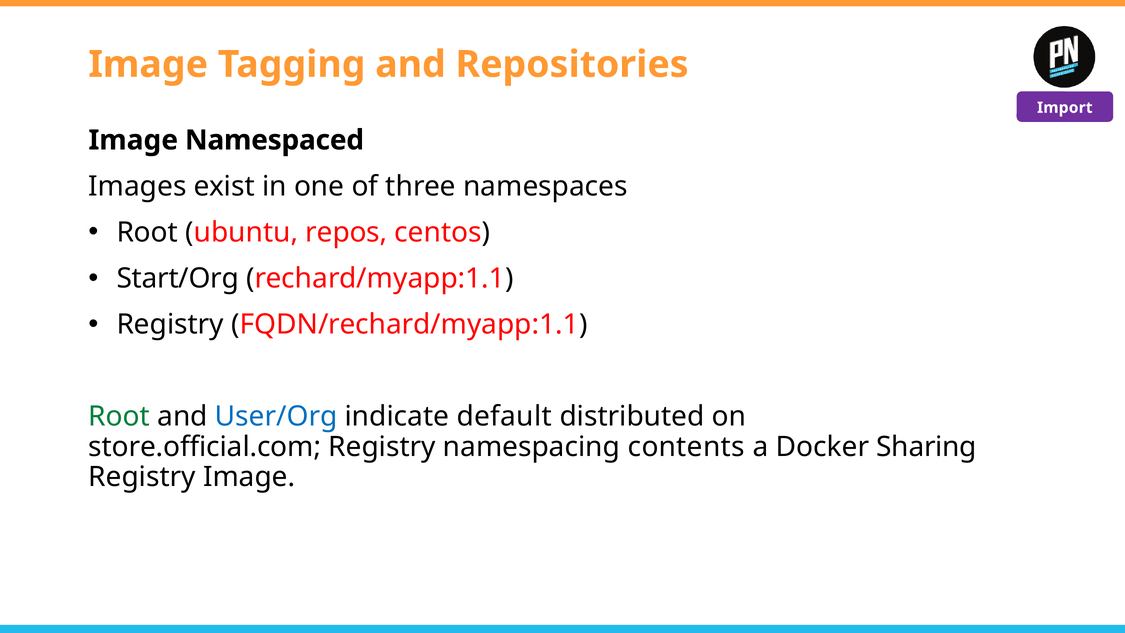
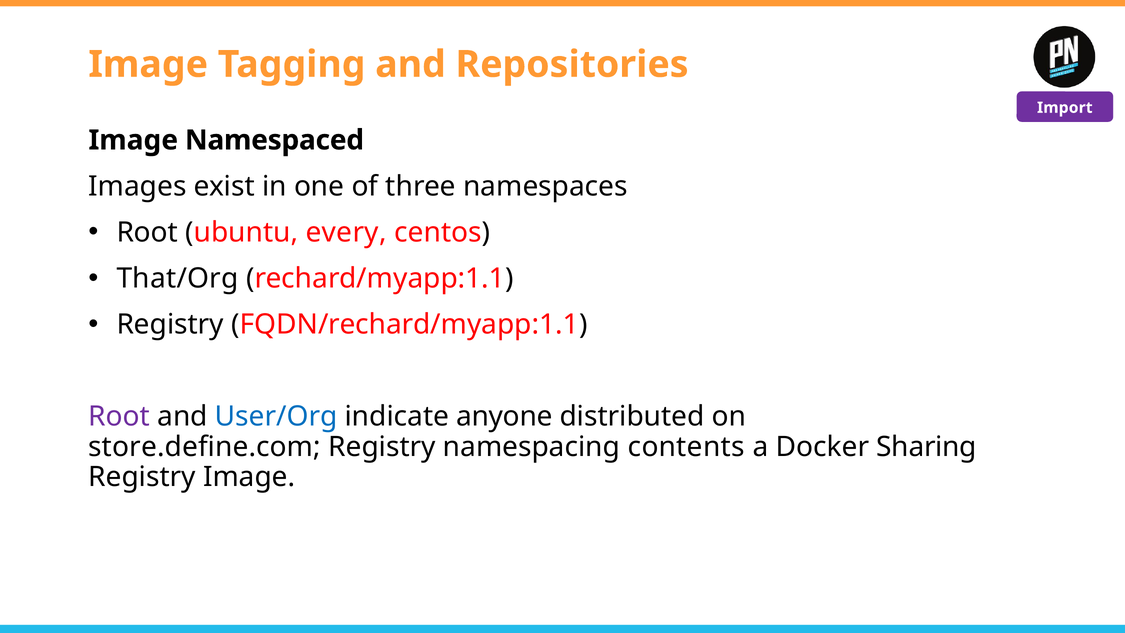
repos: repos -> every (346, 232)
Start/Org: Start/Org -> That/Org (178, 278)
Root colour: green -> purple (119, 416)
default: default -> anyone (505, 416)
store.official.com: store.official.com -> store.define.com (205, 447)
